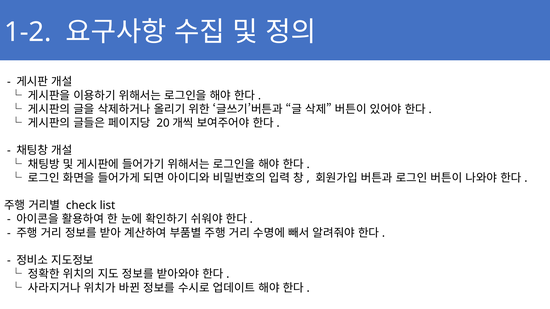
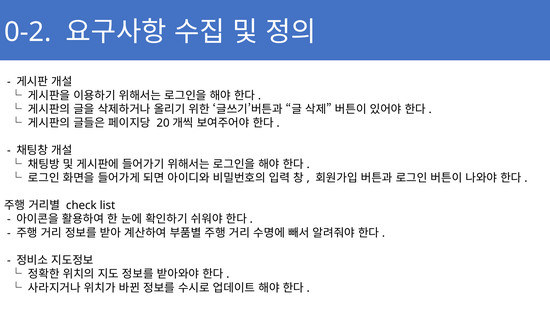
1-2: 1-2 -> 0-2 (28, 32)
